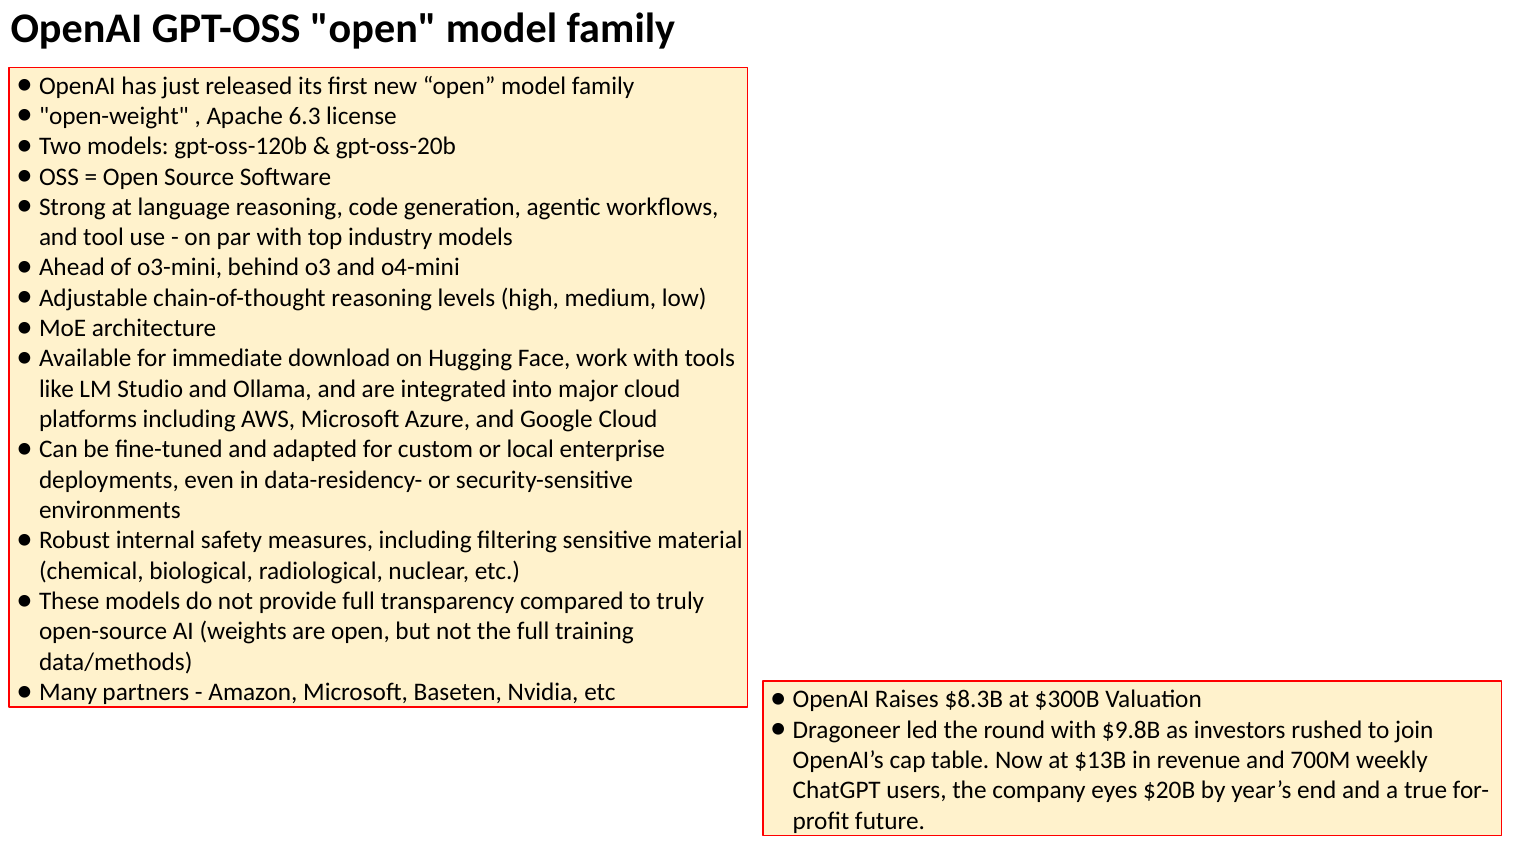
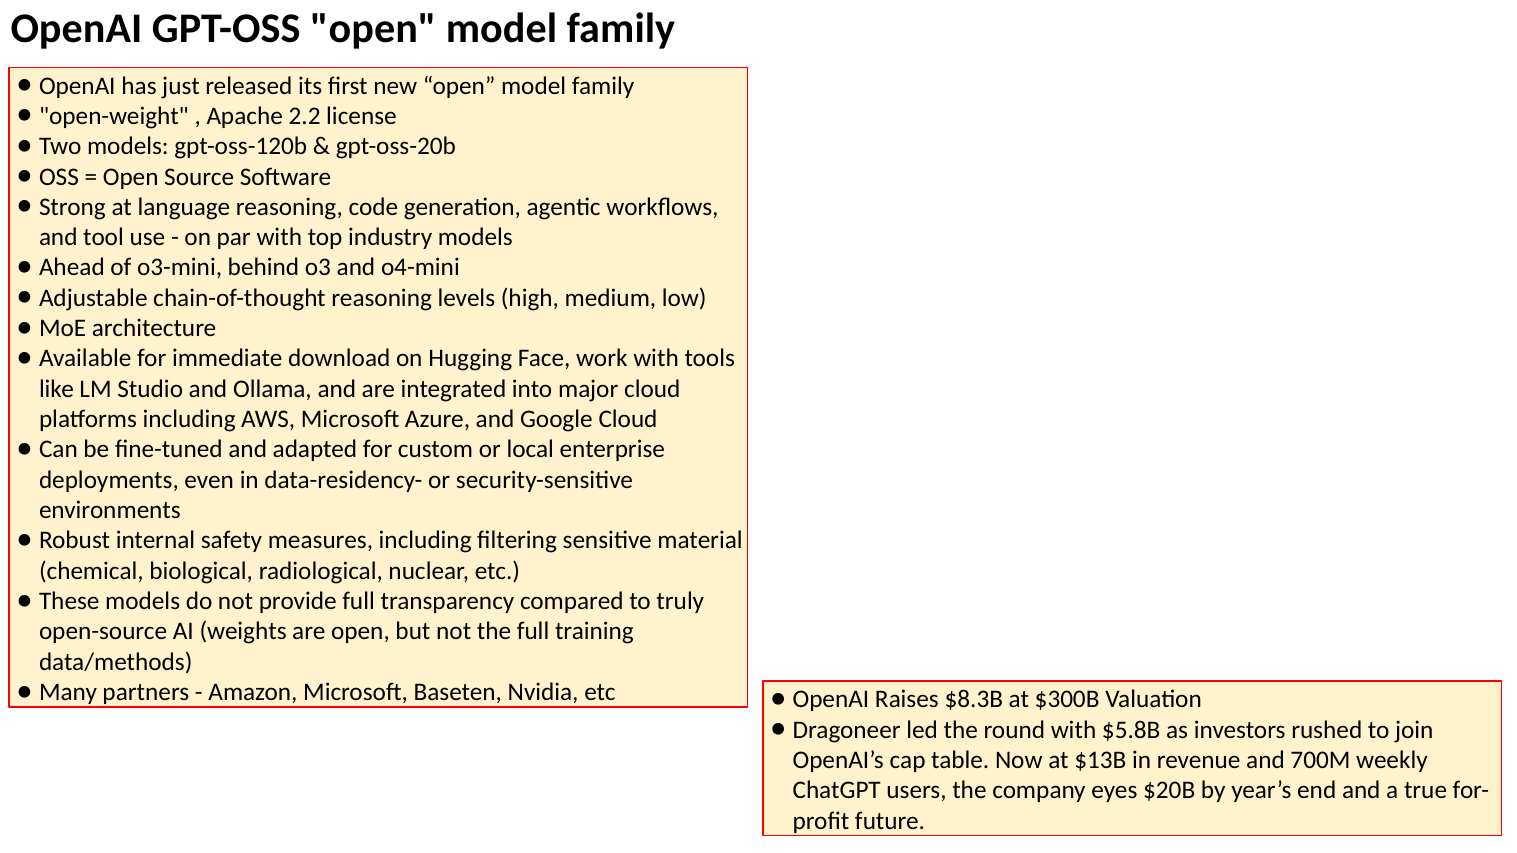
6.3: 6.3 -> 2.2 (305, 116)
$9.8B: $9.8B -> $5.8B (1131, 730)
